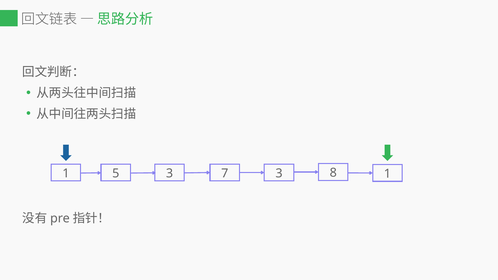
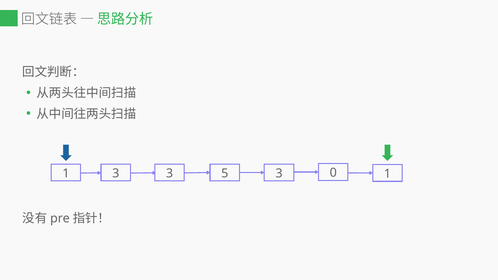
5: 5 -> 3 (116, 173)
7: 7 -> 5 (225, 173)
8: 8 -> 0 (333, 173)
